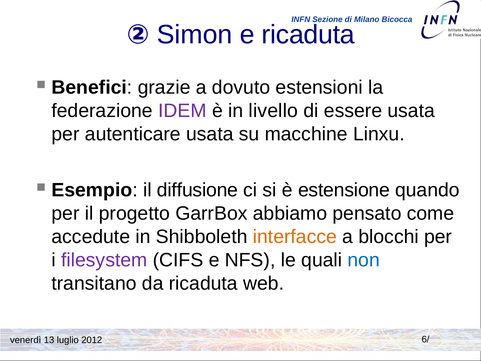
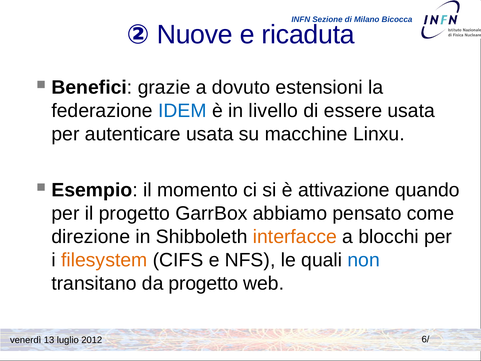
Simon: Simon -> Nuove (195, 35)
IDEM colour: purple -> blue (182, 111)
diffusione: diffusione -> momento (197, 190)
estensione: estensione -> attivazione (344, 190)
accedute: accedute -> direzione (91, 237)
filesystem colour: purple -> orange (104, 260)
da ricaduta: ricaduta -> progetto (203, 283)
